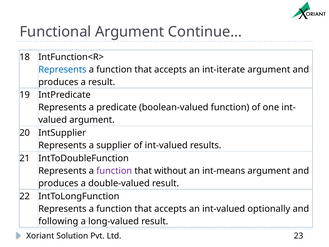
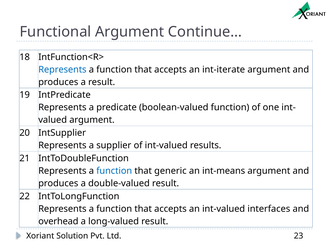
function colour: purple -> blue (114, 171)
without: without -> generic (170, 171)
optionally: optionally -> interfaces (269, 209)
following: following -> overhead (58, 221)
